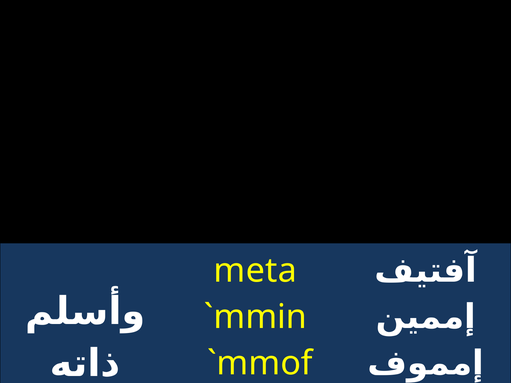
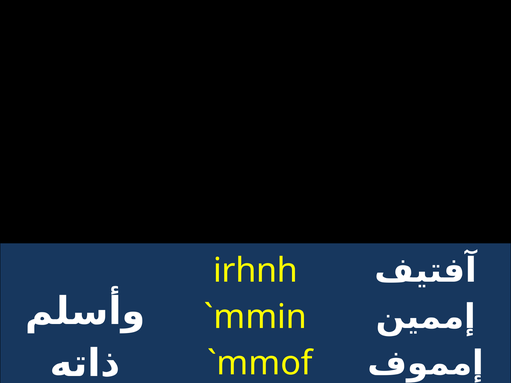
meta: meta -> irhnh (256, 271)
